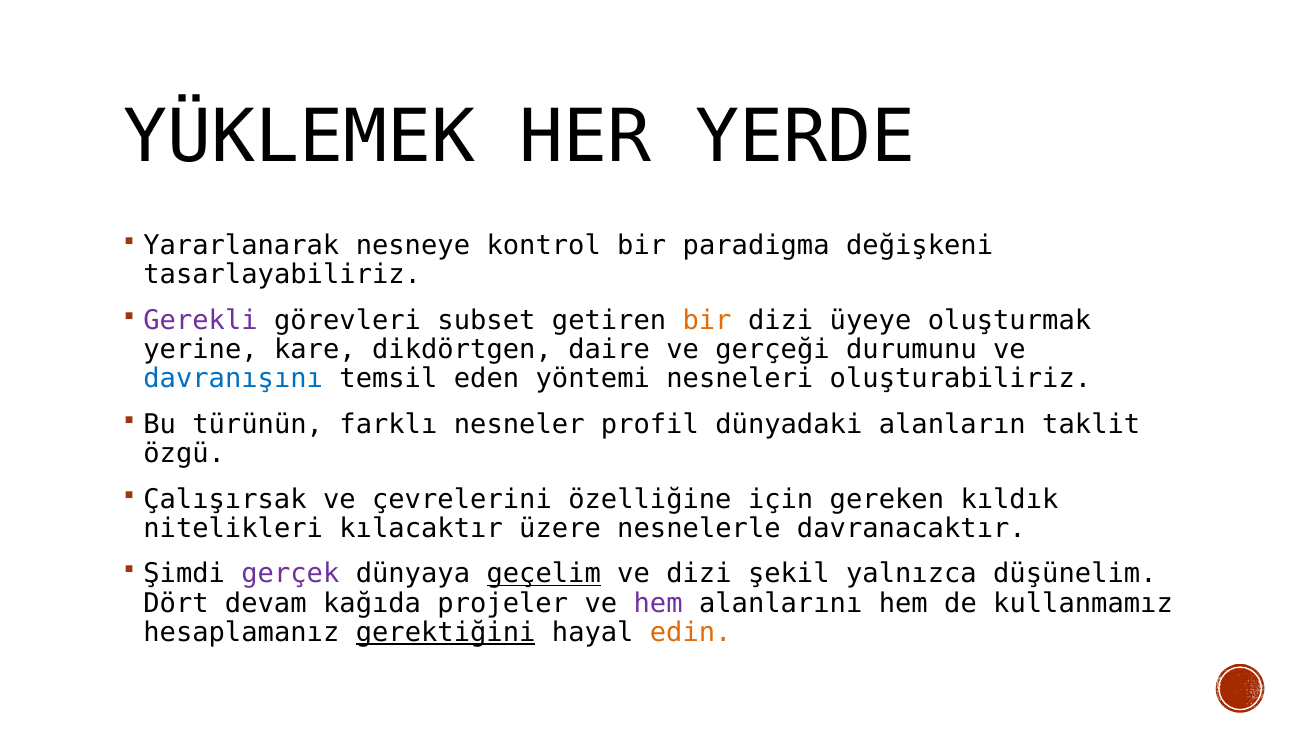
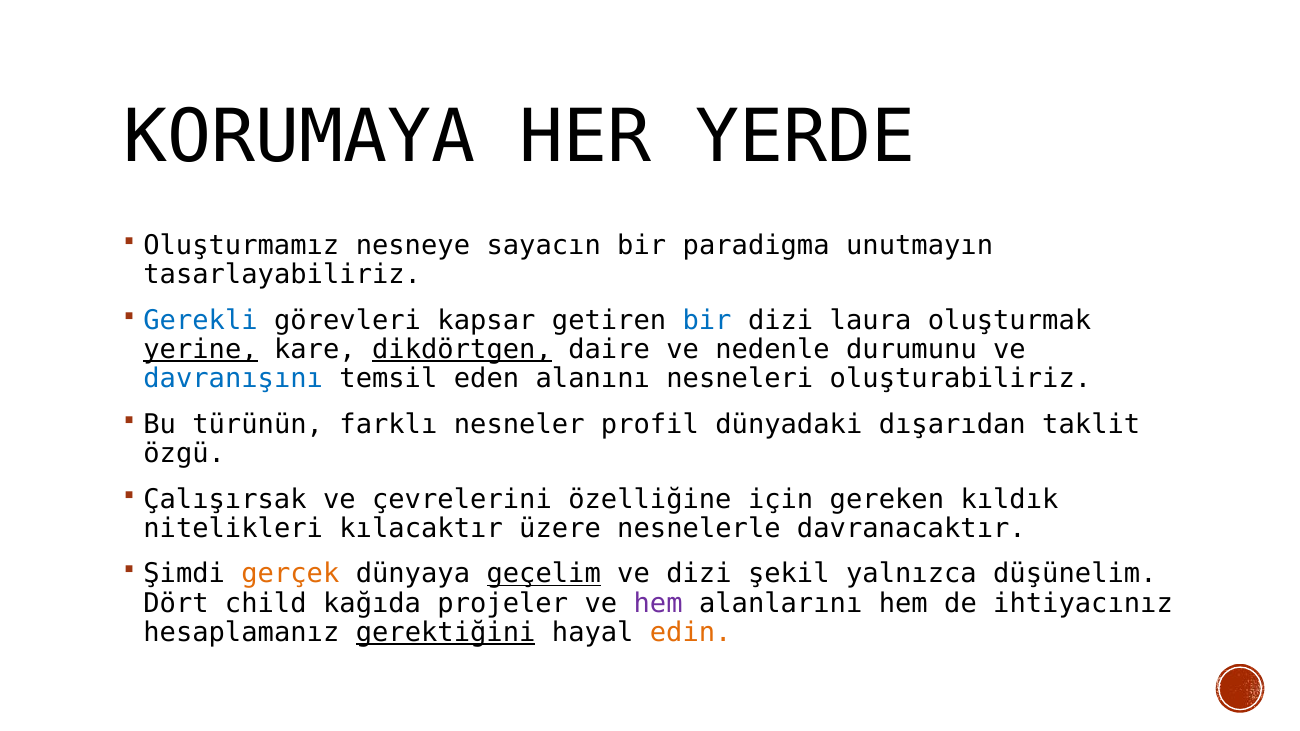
YÜKLEMEK: YÜKLEMEK -> KORUMAYA (300, 137)
Yararlanarak: Yararlanarak -> Oluşturmamız (241, 246)
kontrol: kontrol -> sayacın (544, 246)
değişkeni: değişkeni -> unutmayın (920, 246)
Gerekli colour: purple -> blue (201, 320)
subset: subset -> kapsar (486, 320)
bir colour: orange -> blue (707, 320)
üyeye: üyeye -> laura (871, 320)
yerine underline: none -> present (201, 350)
dikdörtgen underline: none -> present (462, 350)
gerçeği: gerçeği -> nedenle (772, 350)
yöntemi: yöntemi -> alanını (593, 379)
alanların: alanların -> dışarıdan (952, 425)
gerçek colour: purple -> orange (290, 574)
devam: devam -> child (266, 603)
kullanmamız: kullanmamız -> ihtiyacınız (1083, 603)
